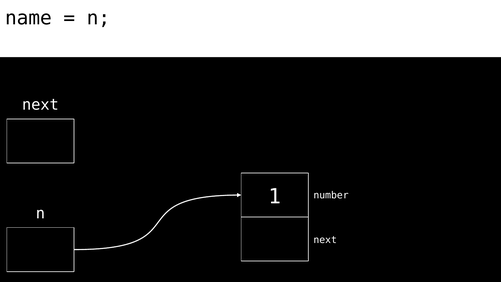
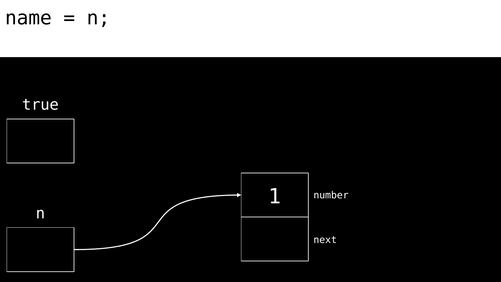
next: next -> true (40, 105)
